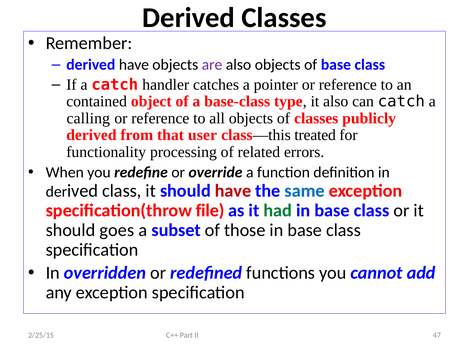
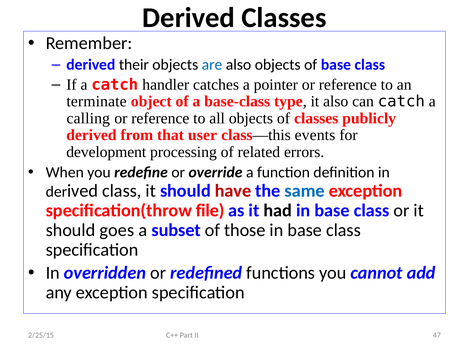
derived have: have -> their (134, 65)
are colour: purple -> blue (212, 65)
contained: contained -> terminate (97, 102)
treated: treated -> events (315, 135)
functionality: functionality -> development (106, 152)
had colour: green -> black (278, 211)
